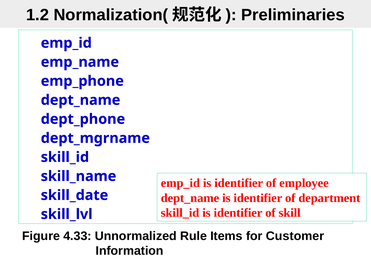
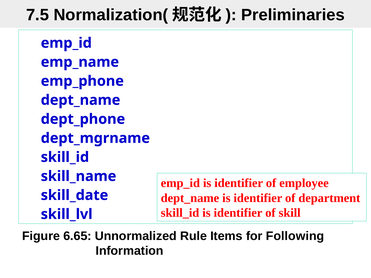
1.2: 1.2 -> 7.5 (38, 15)
4.33: 4.33 -> 6.65 (77, 236)
Customer: Customer -> Following (295, 236)
